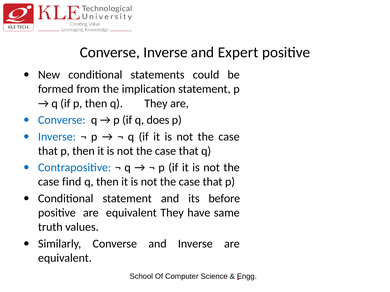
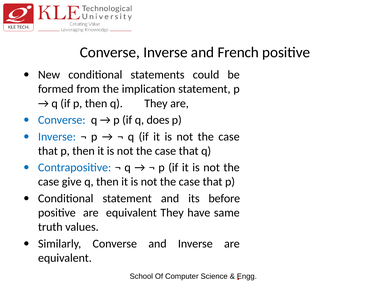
Expert: Expert -> French (238, 52)
find: find -> give (72, 182)
